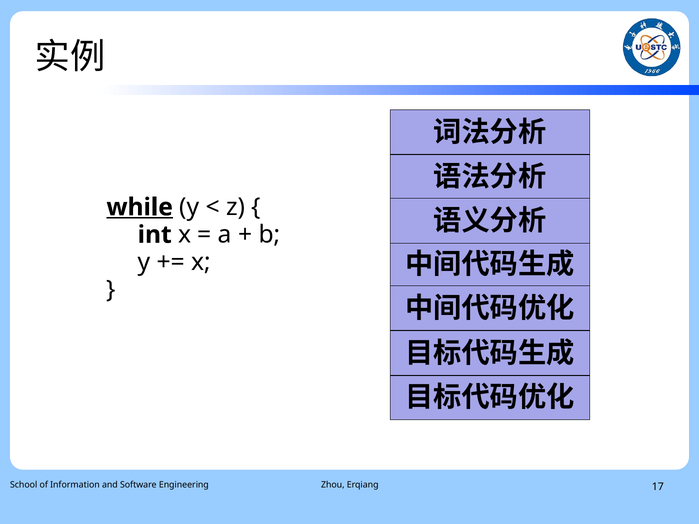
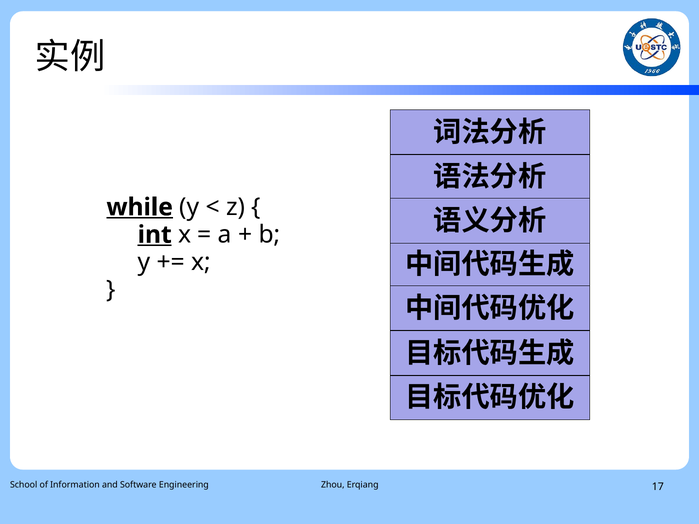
int underline: none -> present (155, 235)
